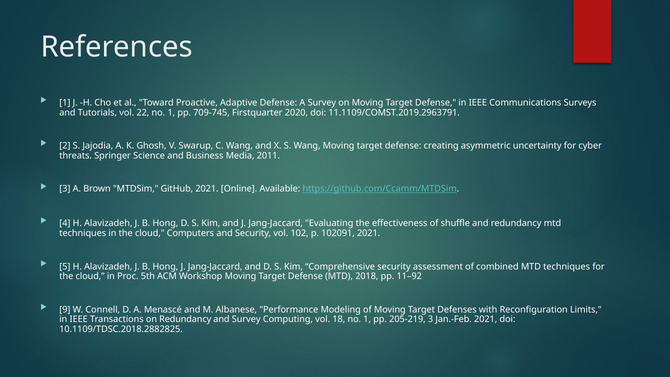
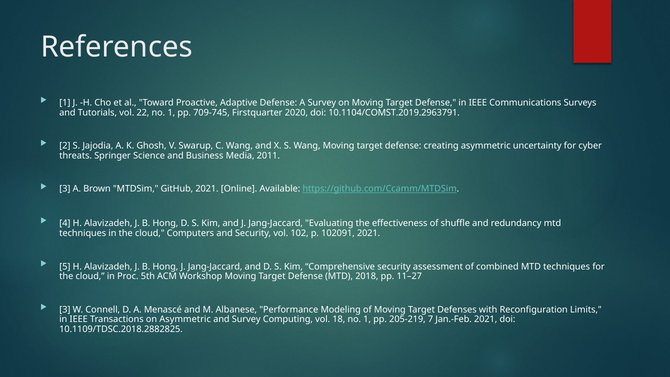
11.1109/COMST.2019.2963791: 11.1109/COMST.2019.2963791 -> 10.1104/COMST.2019.2963791 (394, 112)
11–92: 11–92 -> 11–27 (409, 276)
9: 9 -> 3 (65, 309)
on Redundancy: Redundancy -> Asymmetric (185, 319)
205-219 3: 3 -> 7 (431, 319)
